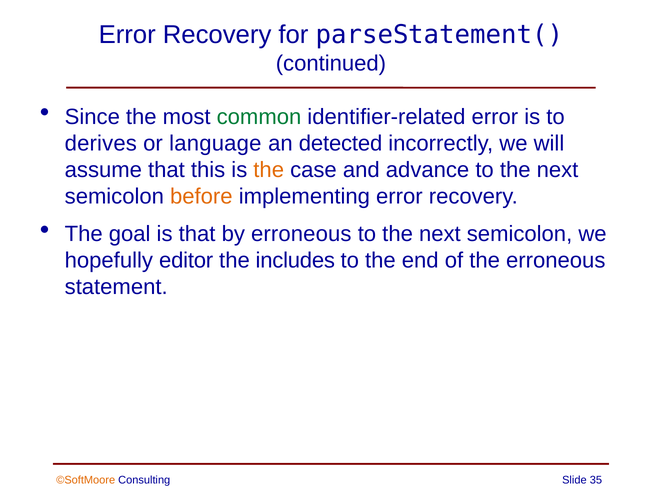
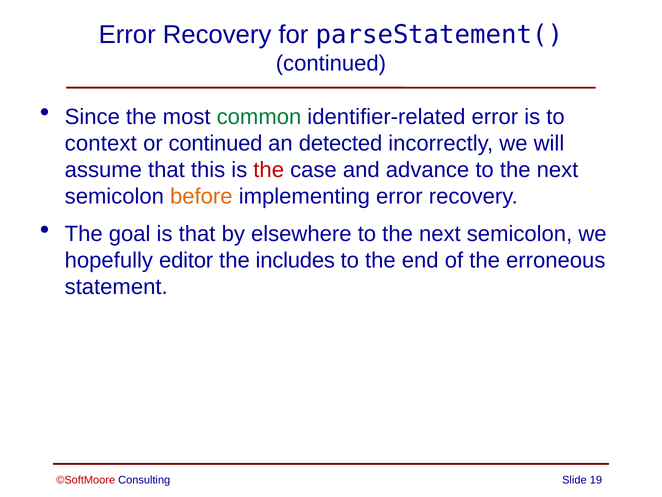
derives: derives -> context (101, 143)
or language: language -> continued (216, 143)
the colour: orange -> red (269, 170)
by erroneous: erroneous -> elsewhere (301, 234)
©SoftMoore colour: orange -> red (86, 480)
35: 35 -> 19 (596, 480)
